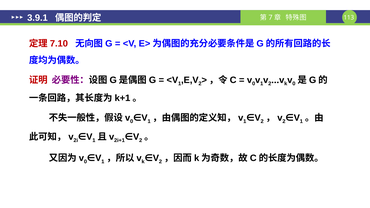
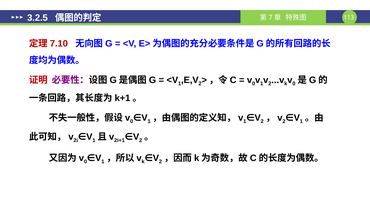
3.9.1: 3.9.1 -> 3.2.5 (37, 18)
